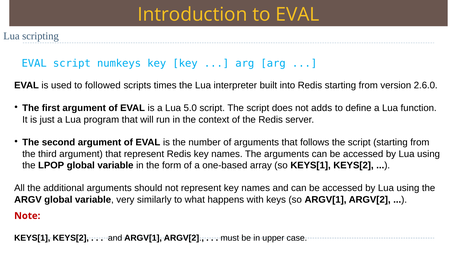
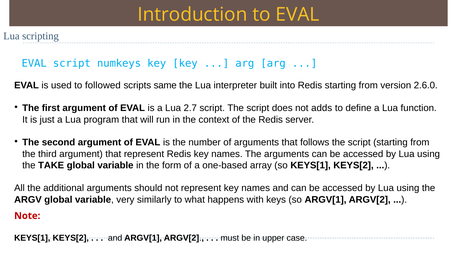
times: times -> same (165, 85)
5.0: 5.0 -> 2.7 (190, 108)
LPOP: LPOP -> TAKE (51, 165)
